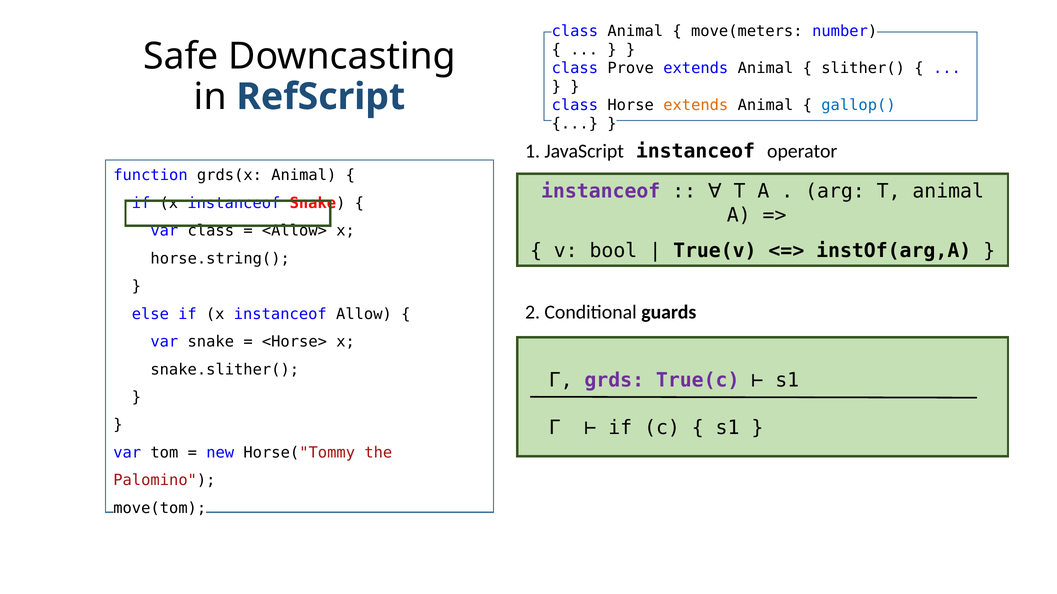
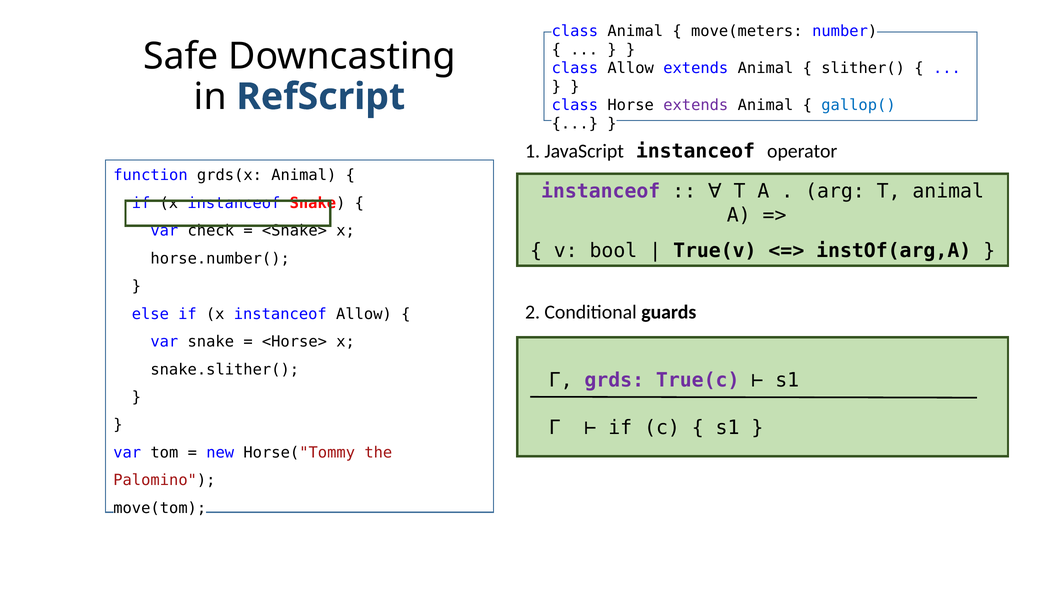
class Prove: Prove -> Allow (631, 68)
extends colour: orange -> purple (696, 105)
var class: class -> check (211, 231)
<Allow>: <Allow> -> <Snake> (294, 231)
horse.string(: horse.string( -> horse.number( (220, 259)
